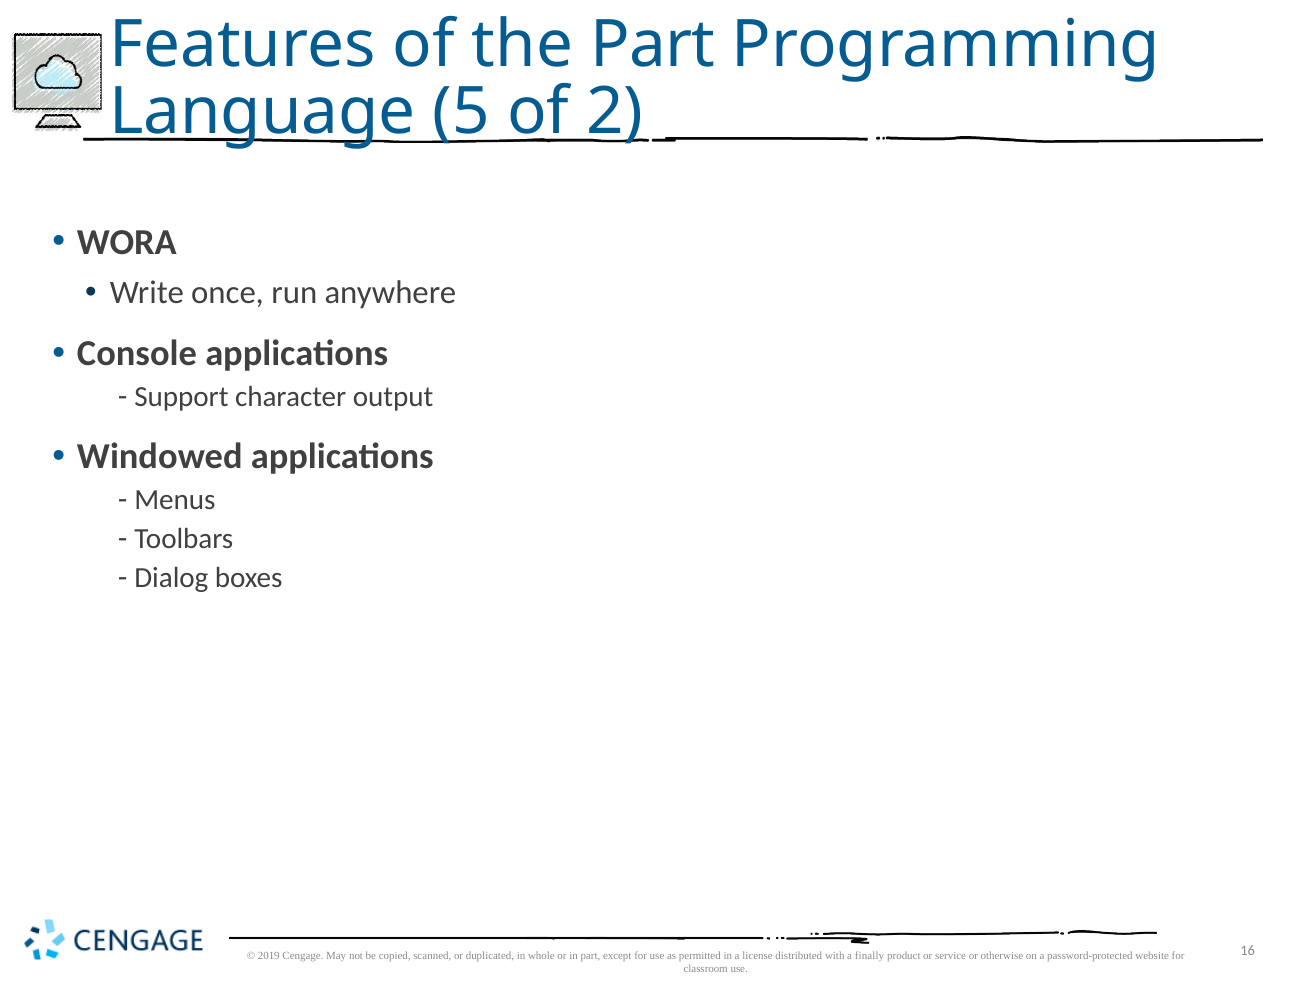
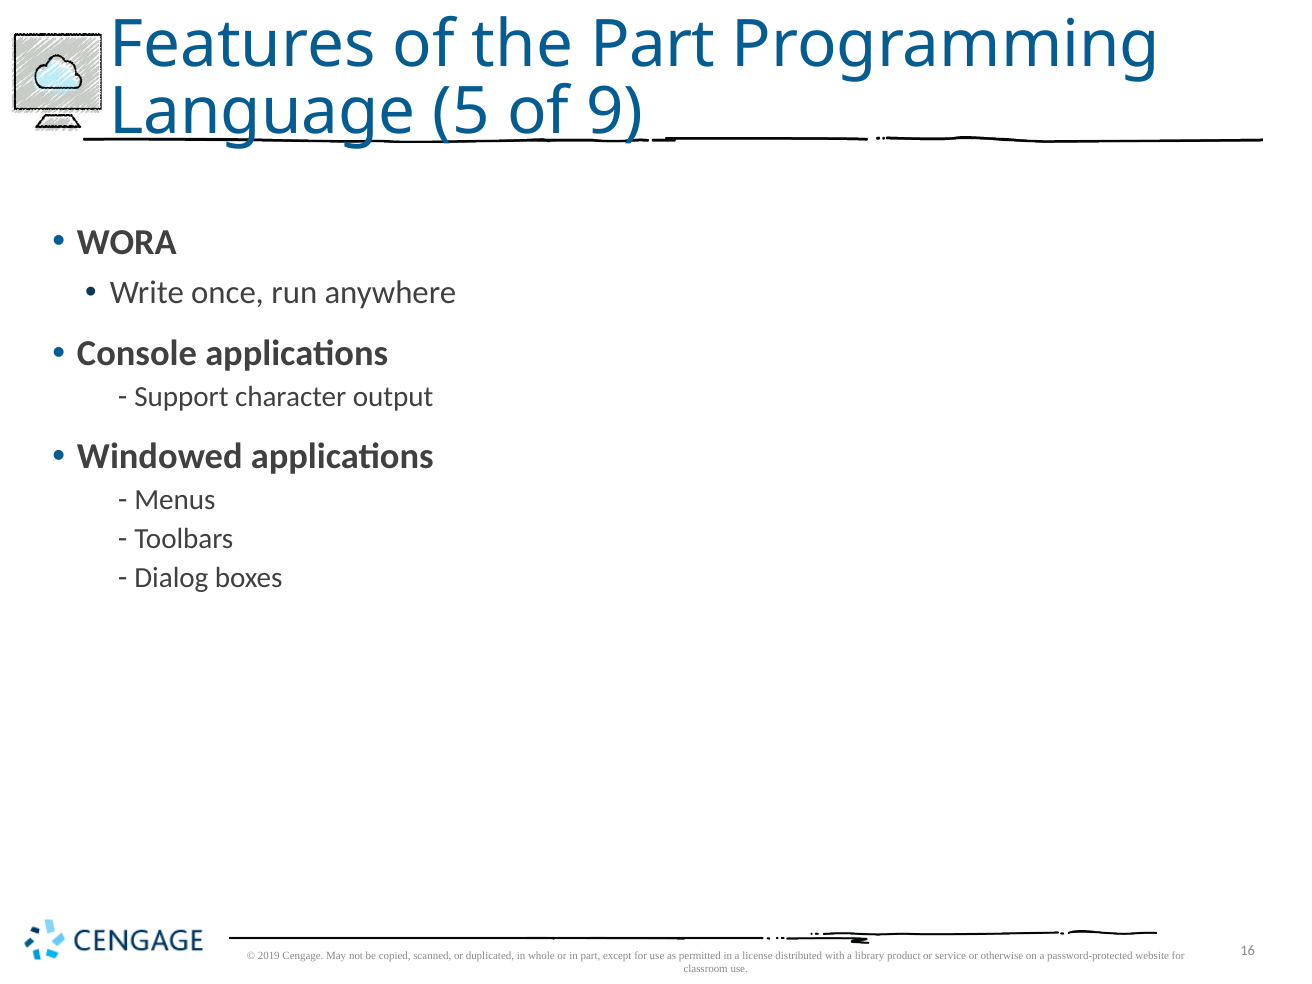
2: 2 -> 9 (615, 111)
finally: finally -> library (870, 956)
